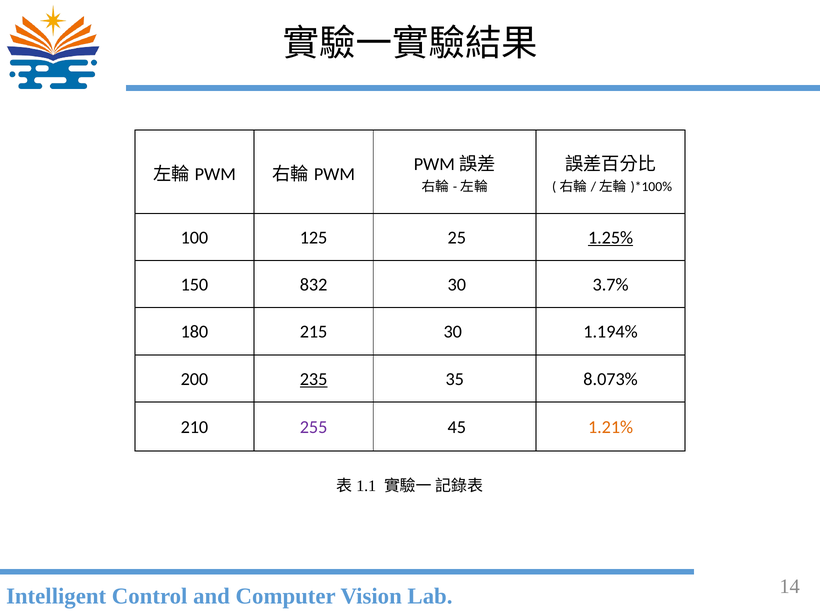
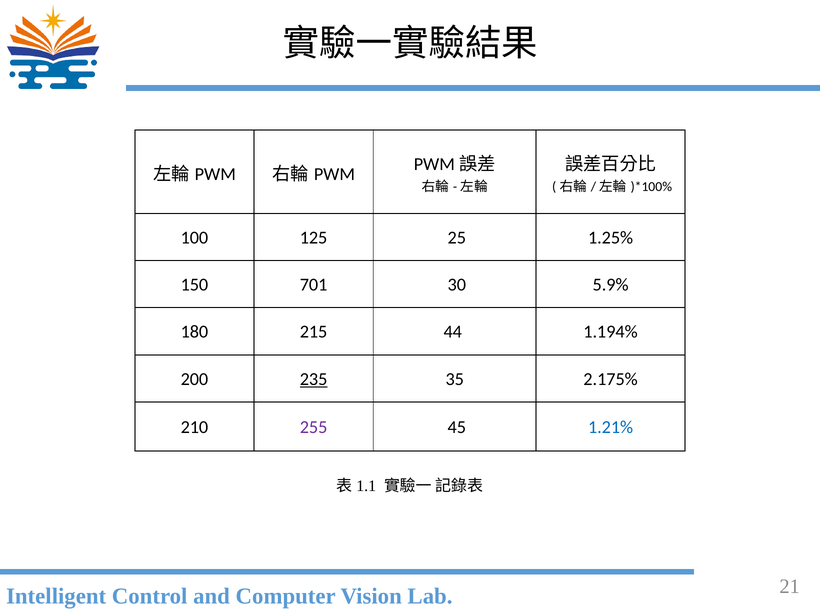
1.25% underline: present -> none (611, 238)
832: 832 -> 701 (314, 285)
3.7%: 3.7% -> 5.9% (611, 285)
215 30: 30 -> 44 (453, 332)
8.073%: 8.073% -> 2.175% (611, 379)
1.21% colour: orange -> blue (611, 427)
14: 14 -> 21 (790, 587)
